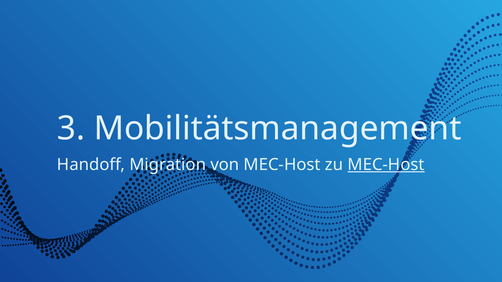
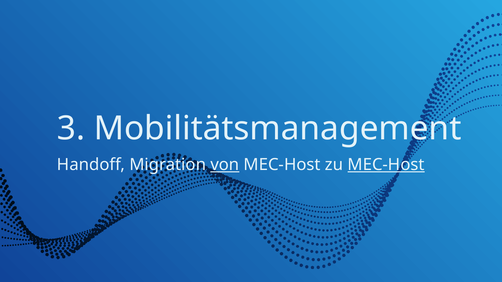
von underline: none -> present (225, 165)
